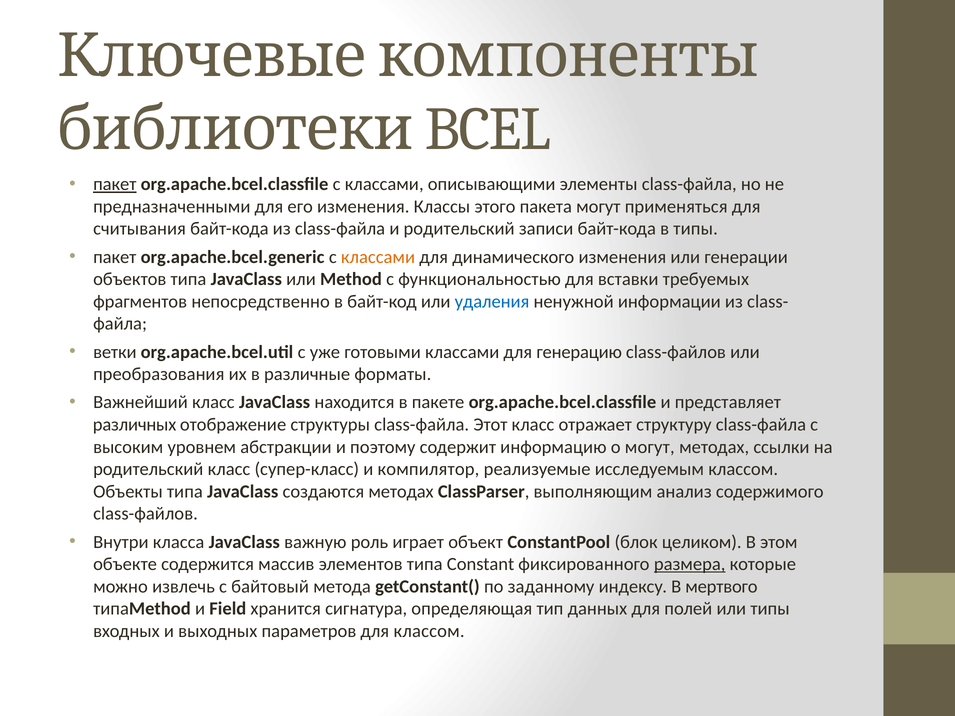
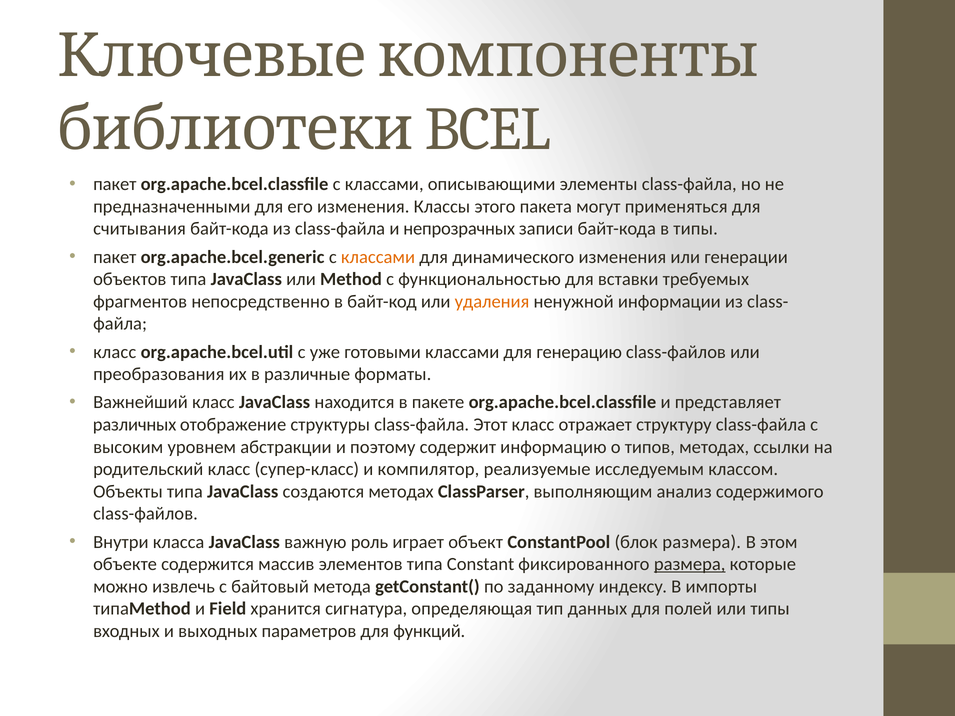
пакет underline: present -> none (115, 184)
и родительский: родительский -> непрозрачных (459, 229)
удаления colour: blue -> orange (492, 302)
ветки: ветки -> класс (115, 352)
о могут: могут -> типов (650, 447)
блок целиком: целиком -> размера (702, 542)
мертвого: мертвого -> импорты (721, 587)
для классом: классом -> функций (429, 631)
